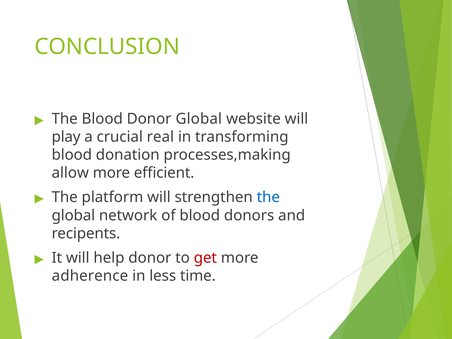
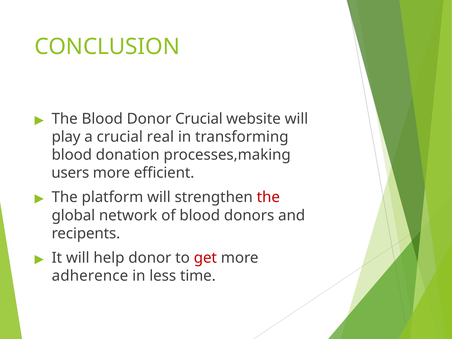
Donor Global: Global -> Crucial (199, 119)
allow: allow -> users (70, 173)
the colour: blue -> red (268, 197)
